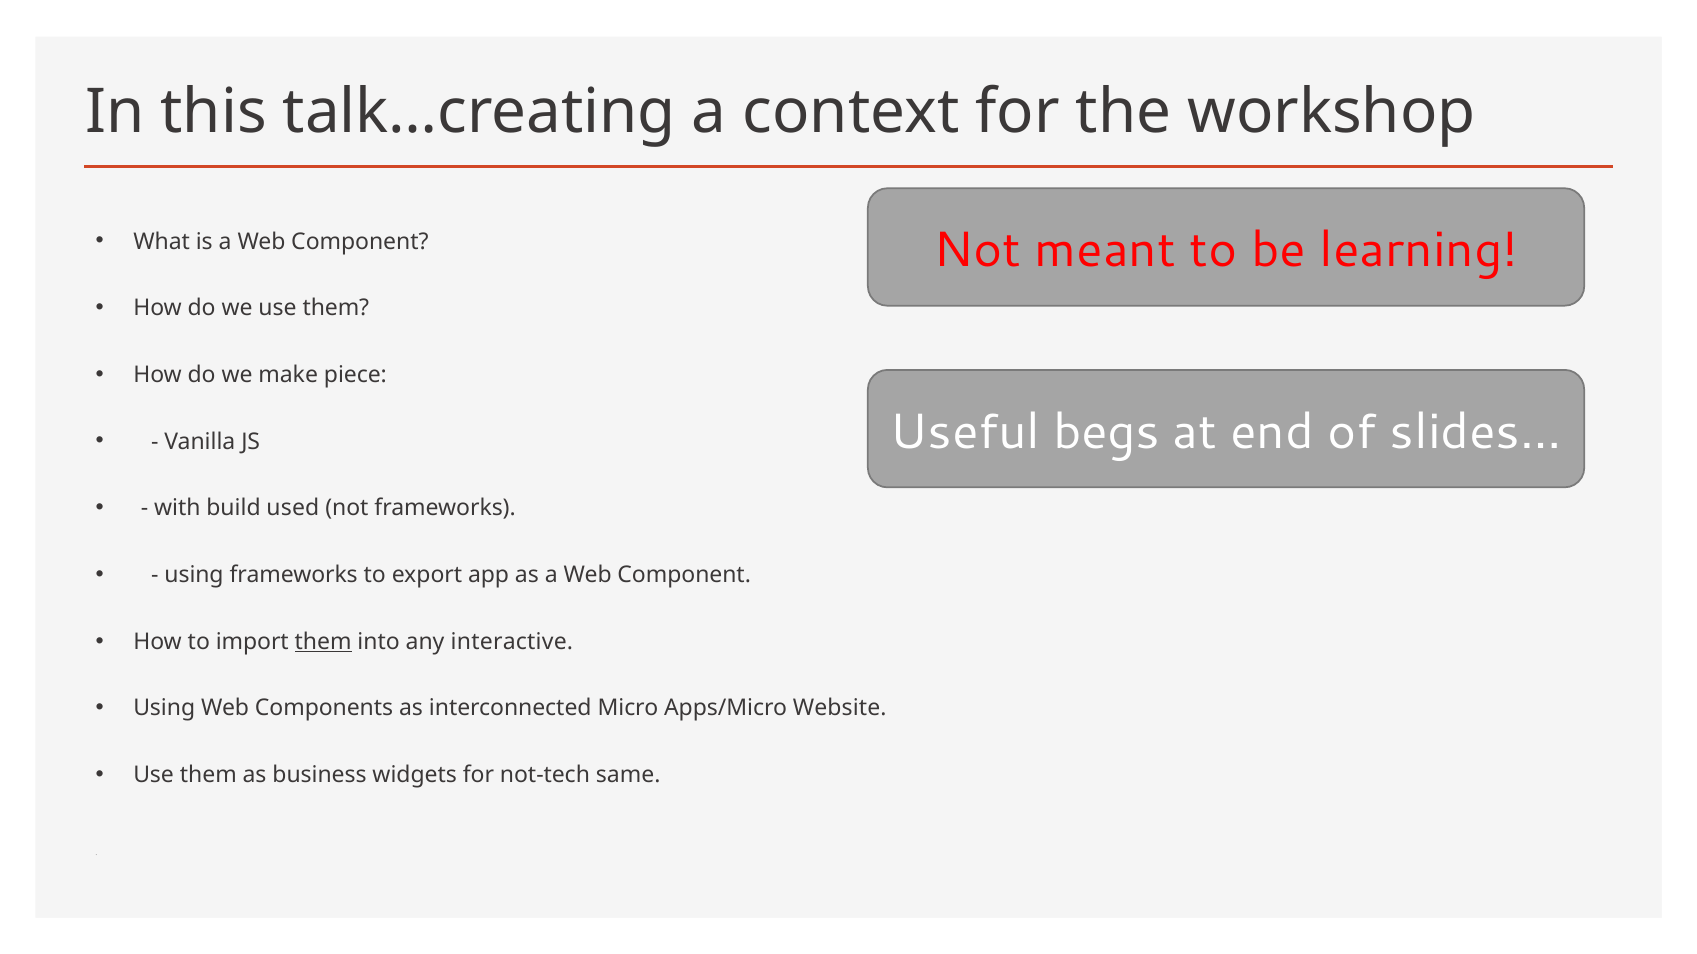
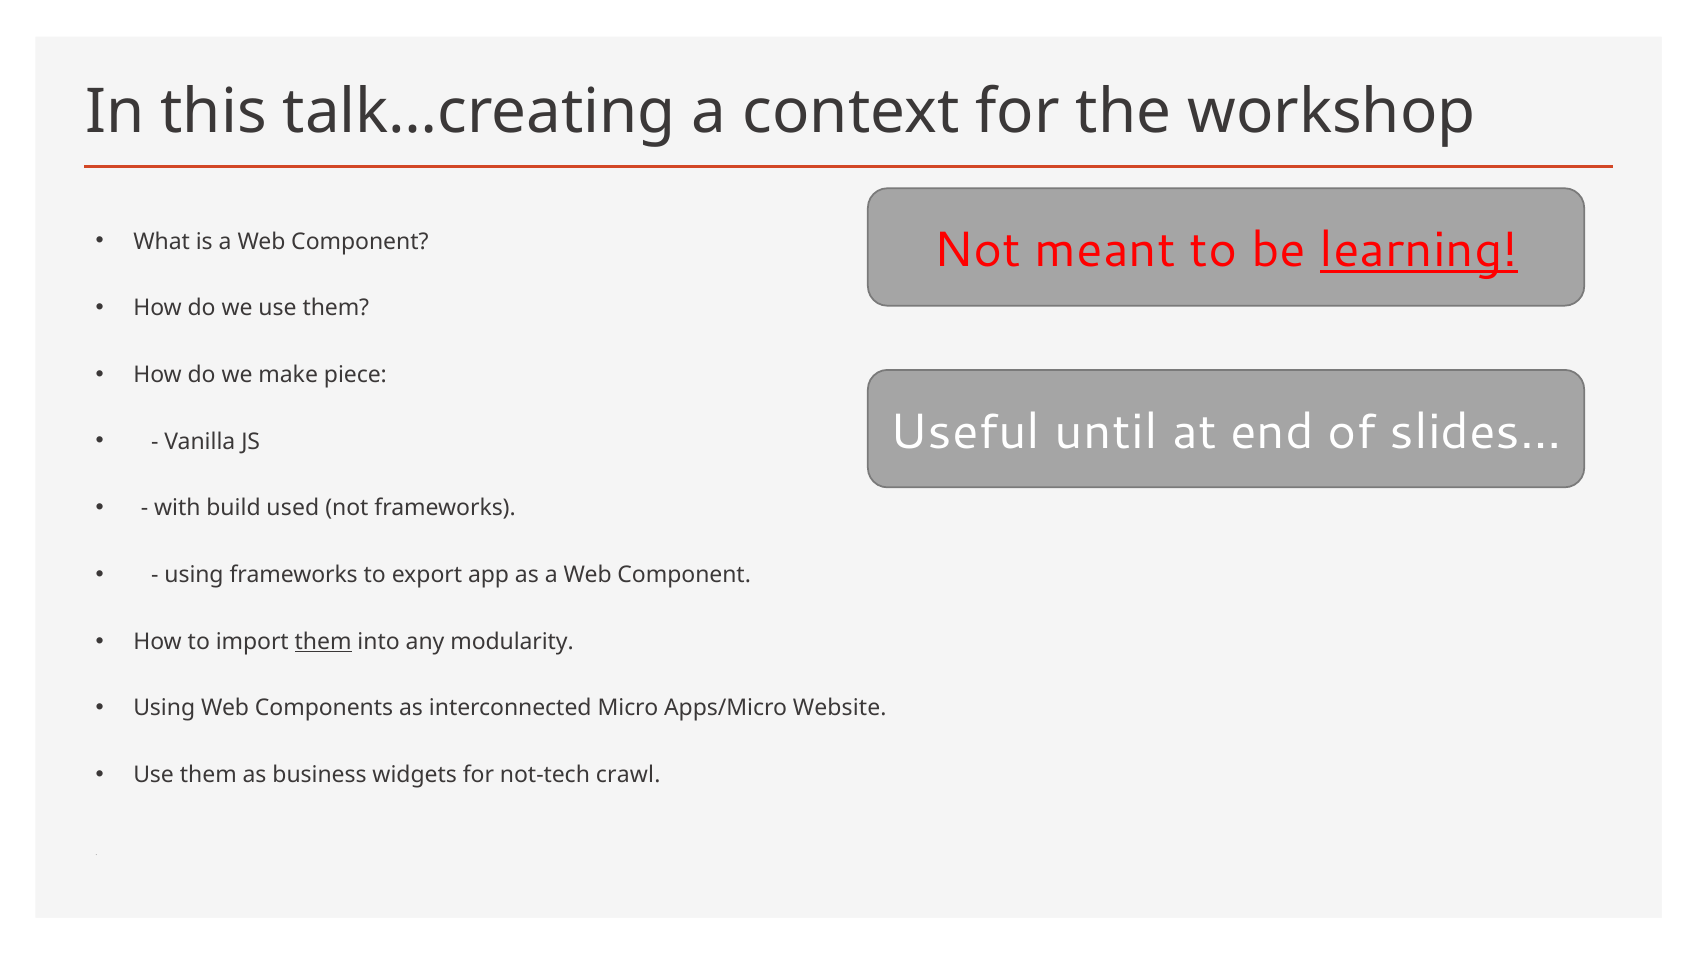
learning underline: none -> present (1419, 251)
begs: begs -> until (1106, 432)
interactive: interactive -> modularity (512, 642)
same: same -> crawl (628, 776)
